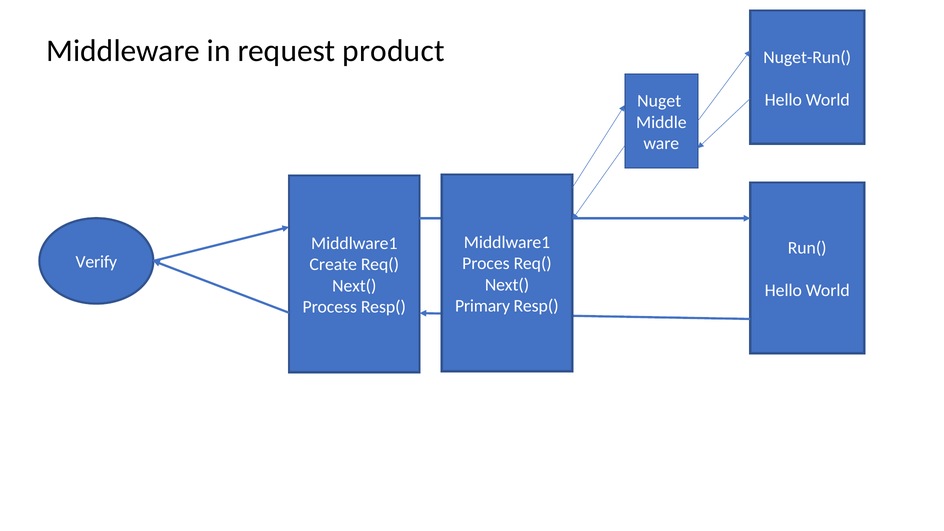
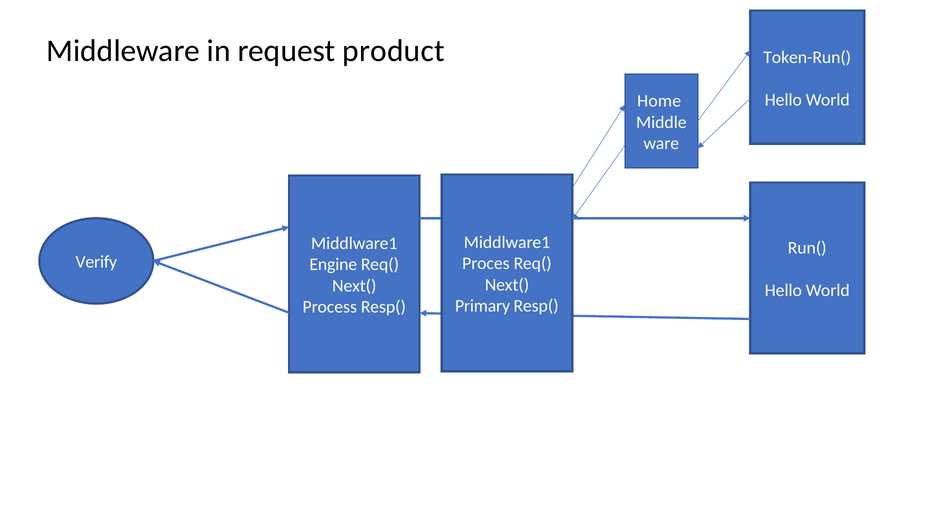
Nuget-Run(: Nuget-Run( -> Token-Run( (807, 57)
Nuget: Nuget -> Home (659, 101)
Create: Create -> Engine (333, 265)
